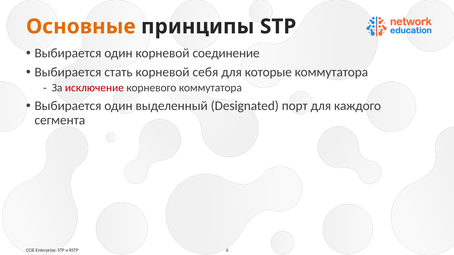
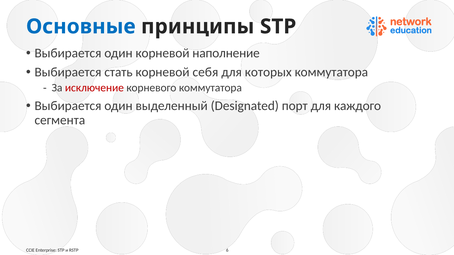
Основные colour: orange -> blue (81, 27)
соединение: соединение -> наполнение (226, 53)
которые: которые -> которых (268, 72)
